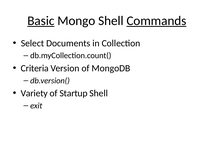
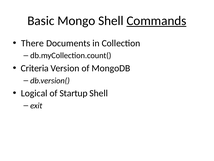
Basic underline: present -> none (41, 21)
Select: Select -> There (32, 43)
Variety: Variety -> Logical (34, 93)
